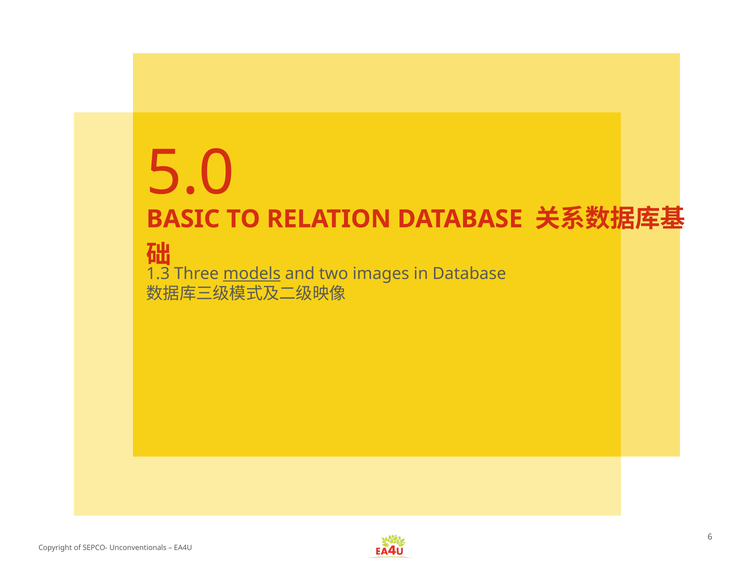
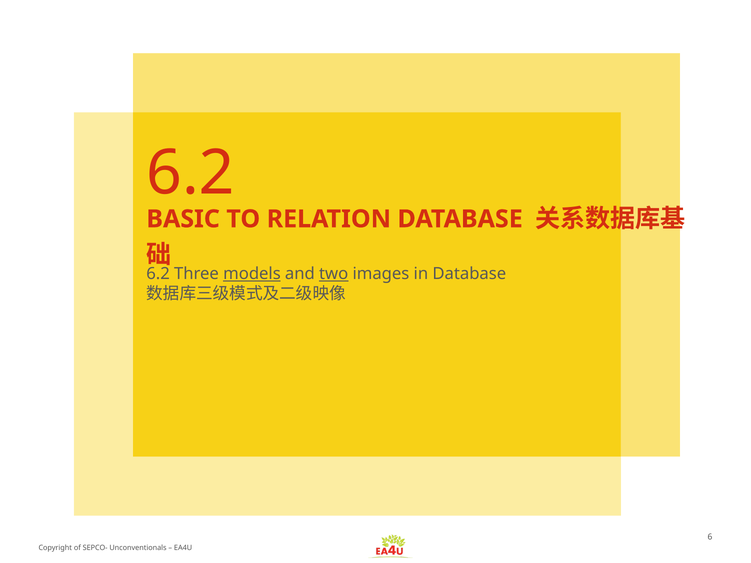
5.0: 5.0 -> 6.2 (191, 173)
1.3: 1.3 -> 6.2 (158, 274)
two underline: none -> present (334, 274)
